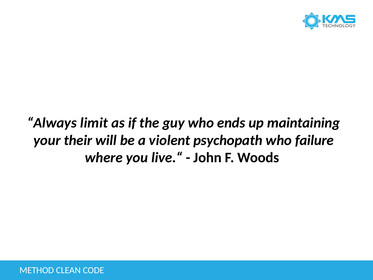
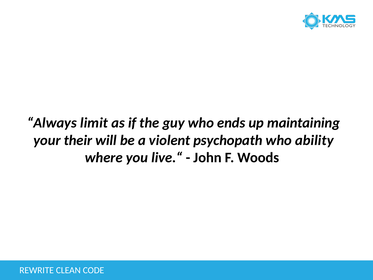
failure: failure -> ability (314, 140)
METHOD: METHOD -> REWRITE (37, 270)
